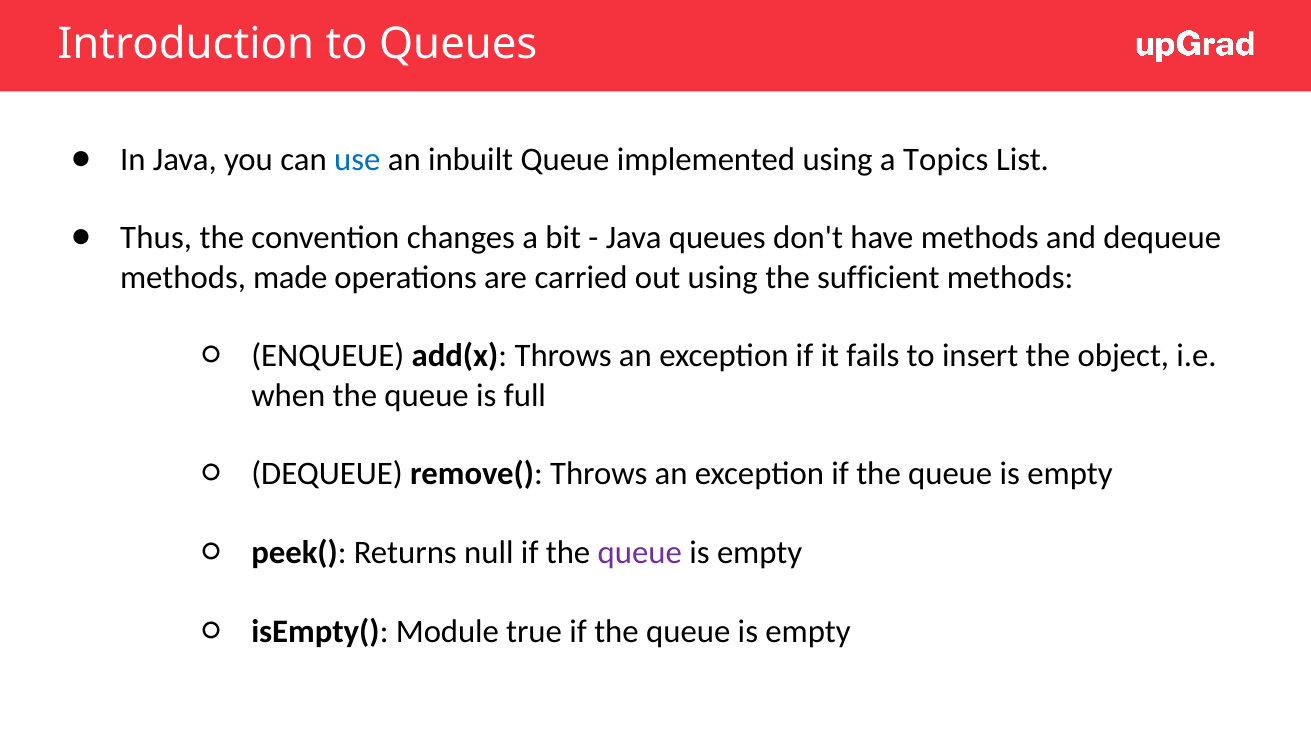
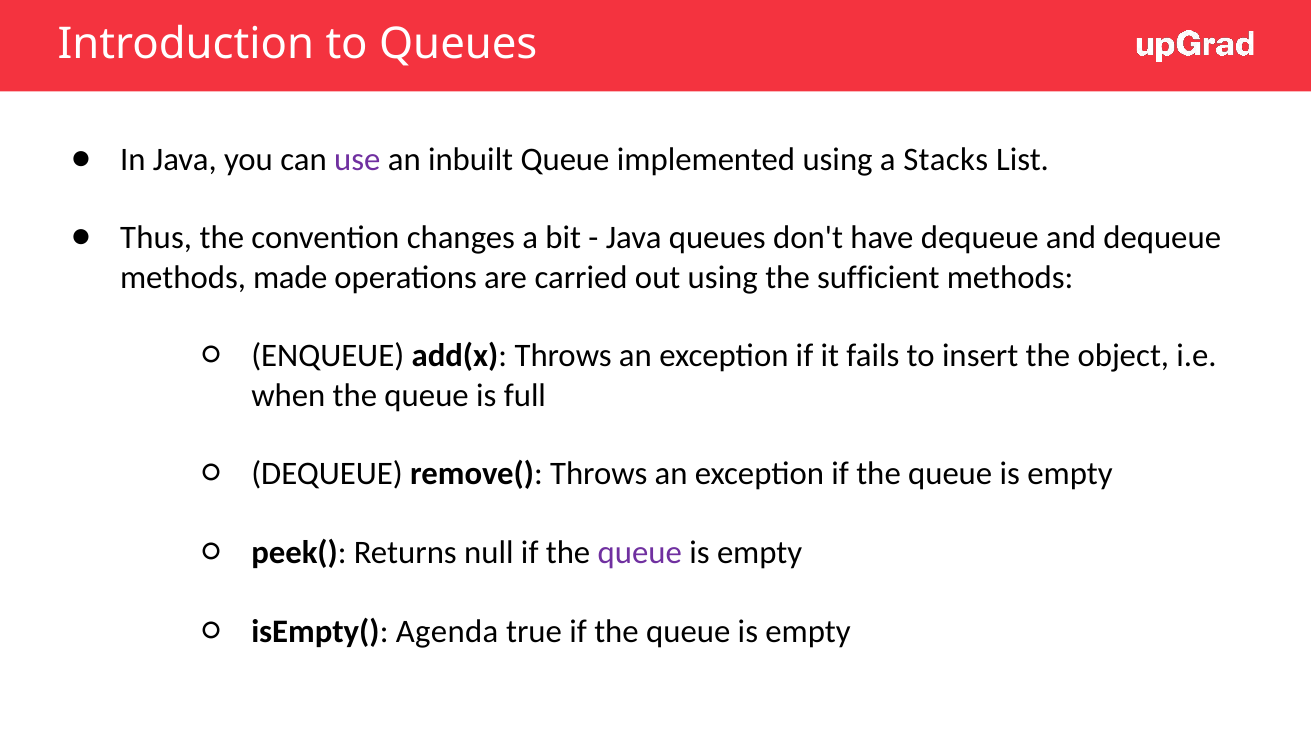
use colour: blue -> purple (357, 159)
Topics: Topics -> Stacks (946, 159)
have methods: methods -> dequeue (980, 238)
Module: Module -> Agenda (447, 631)
